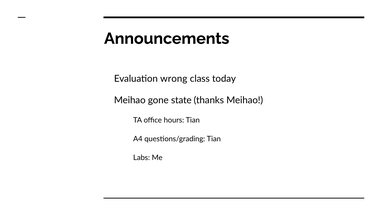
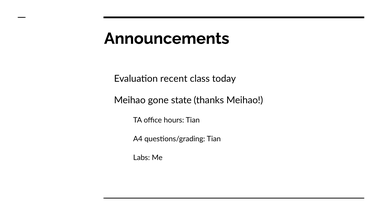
wrong: wrong -> recent (174, 79)
